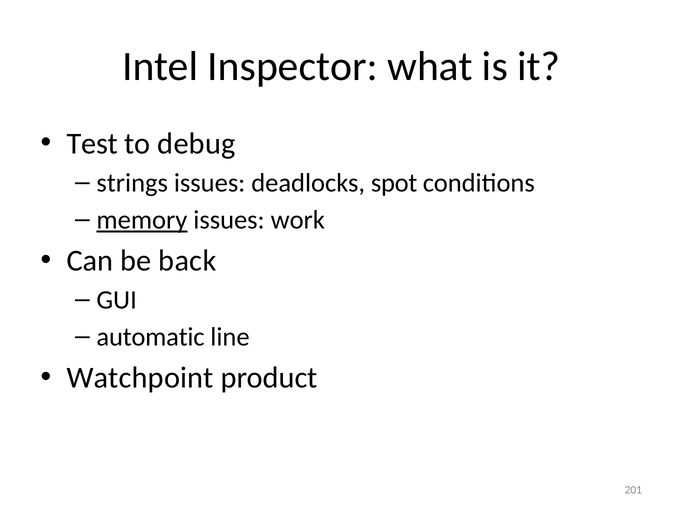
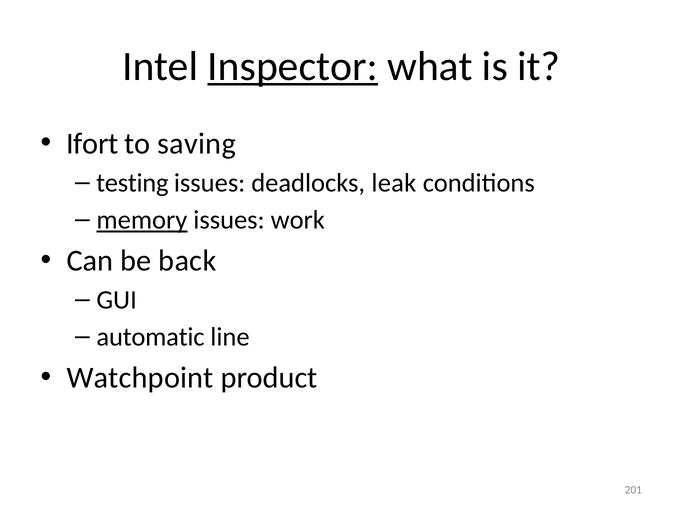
Inspector underline: none -> present (293, 66)
Test: Test -> Ifort (92, 143)
debug: debug -> saving (197, 143)
strings: strings -> testing (132, 182)
spot: spot -> leak (394, 182)
